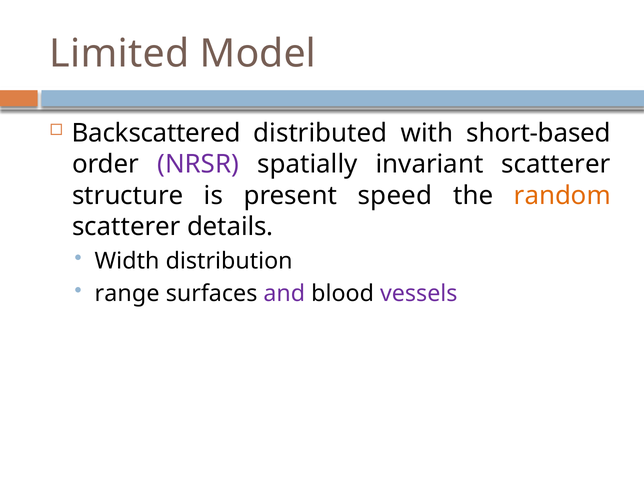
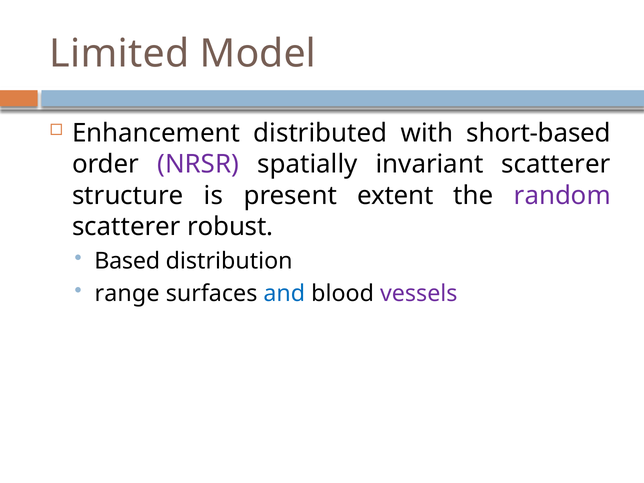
Backscattered: Backscattered -> Enhancement (156, 133)
speed: speed -> extent (395, 196)
random colour: orange -> purple (562, 196)
details: details -> robust (230, 227)
Width: Width -> Based (127, 261)
and colour: purple -> blue (284, 294)
